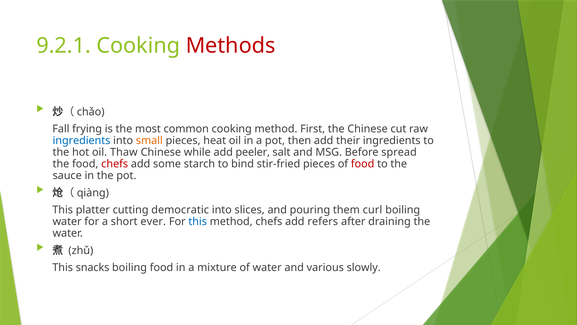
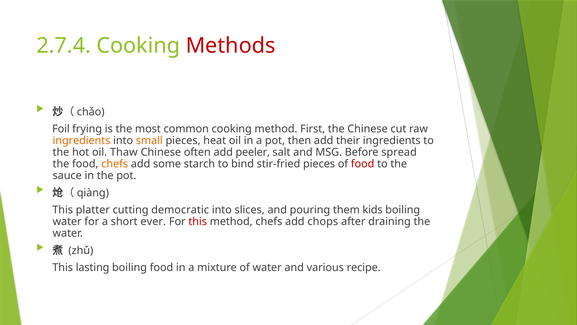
9.2.1: 9.2.1 -> 2.7.4 (64, 46)
Fall: Fall -> Foil (61, 129)
ingredients colour: blue -> orange (81, 140)
while: while -> often (197, 152)
chefs colour: red -> orange (115, 164)
curl: curl -> kids (373, 210)
this colour: blue -> red (198, 221)
refers: refers -> chops (323, 221)
snacks: snacks -> lasting (93, 267)
slowly: slowly -> recipe (364, 267)
